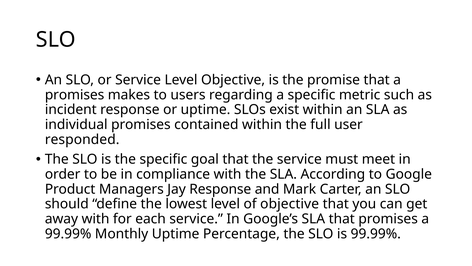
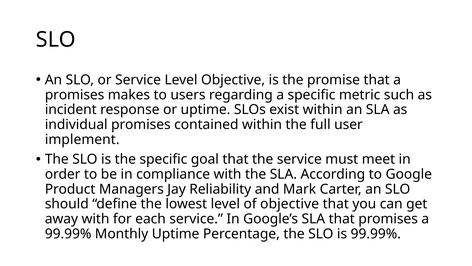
responded: responded -> implement (82, 139)
Jay Response: Response -> Reliability (220, 189)
